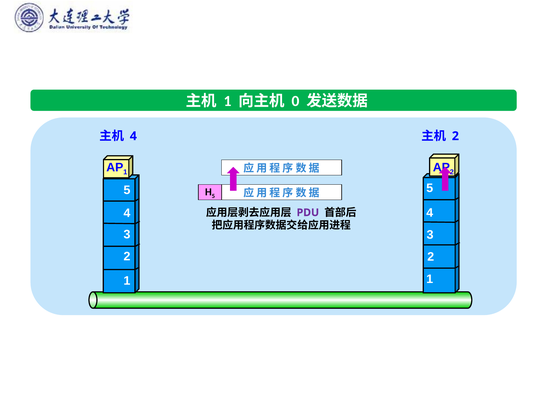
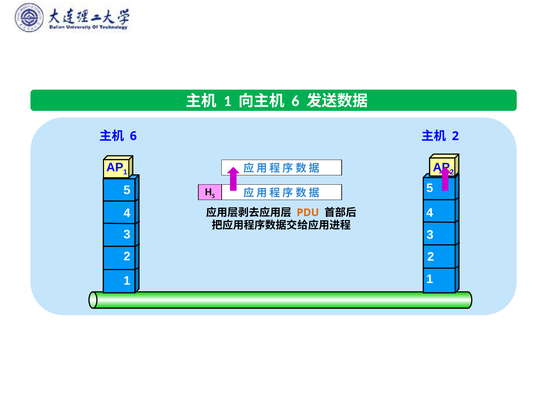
0: 0 -> 6 (295, 101)
4: 4 -> 6 (133, 136)
PDU colour: purple -> orange (308, 212)
